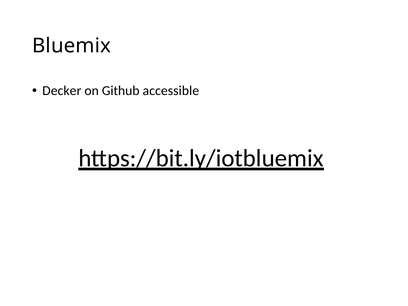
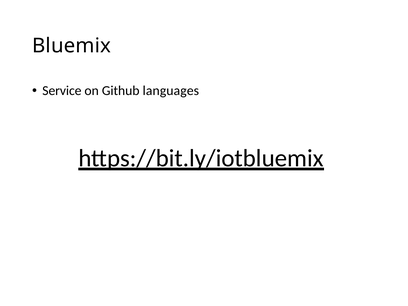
Decker: Decker -> Service (62, 91)
accessible: accessible -> languages (171, 91)
